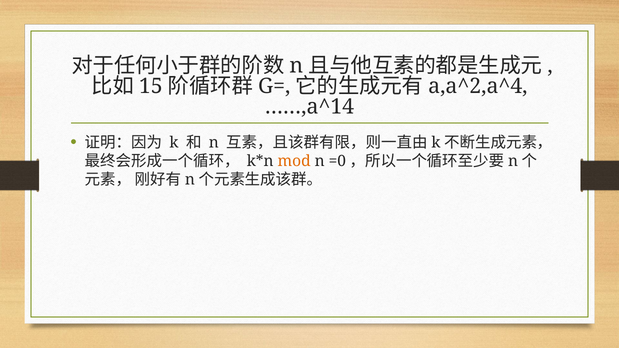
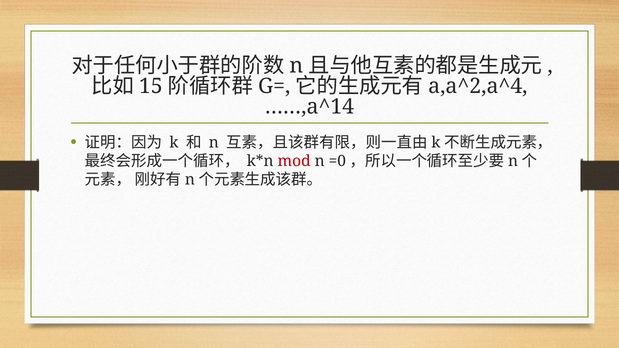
mod colour: orange -> red (294, 161)
